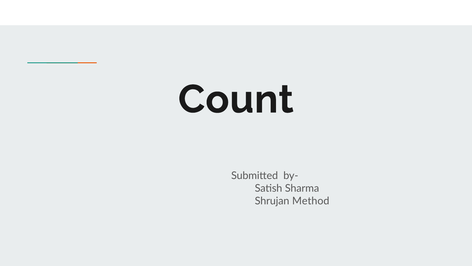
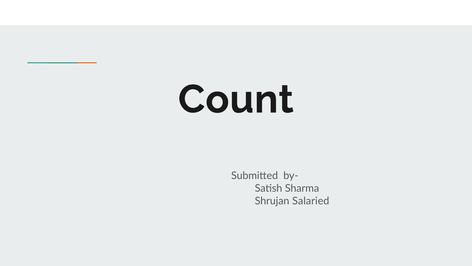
Method: Method -> Salaried (311, 201)
